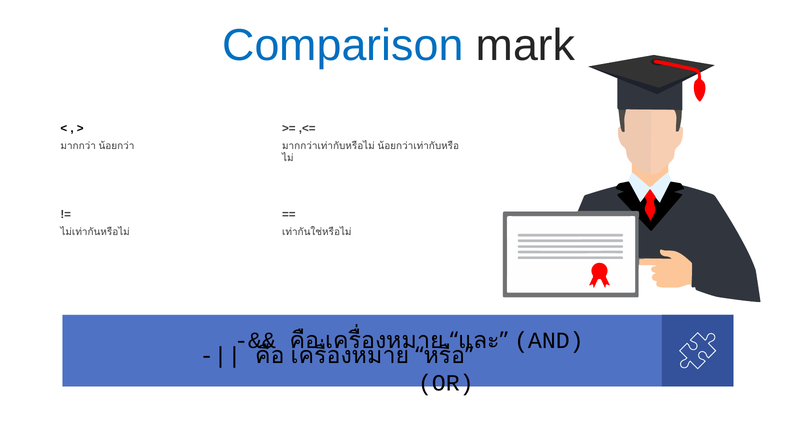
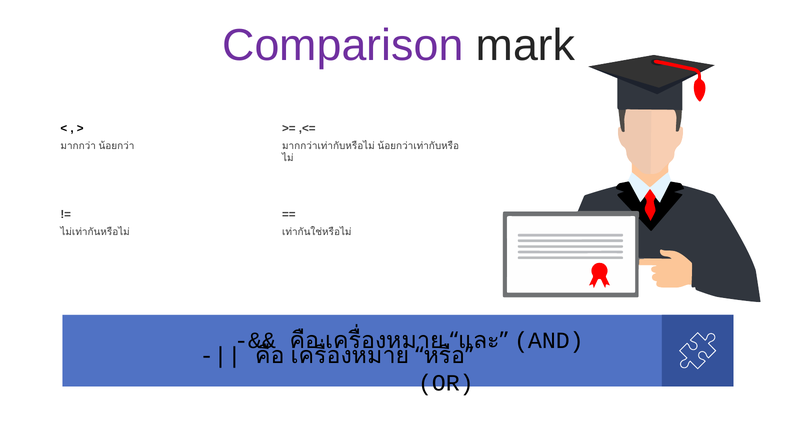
Comparison colour: blue -> purple (343, 46)
